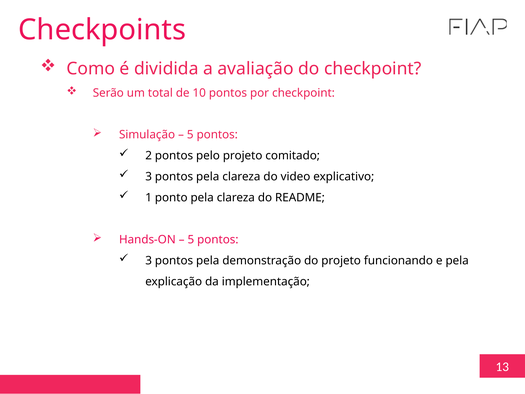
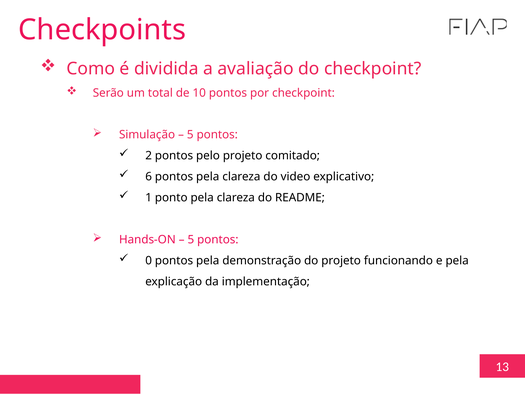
3: 3 -> 6 (149, 177)
3: 3 -> 0 (149, 261)
